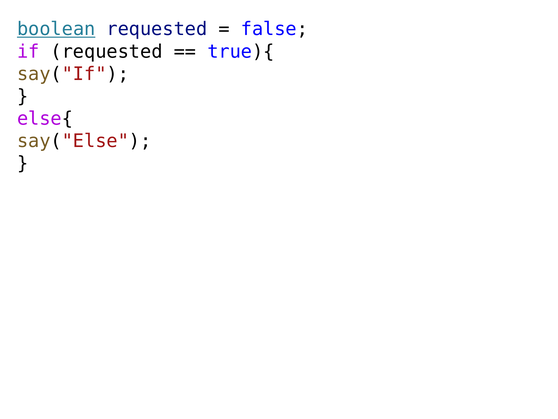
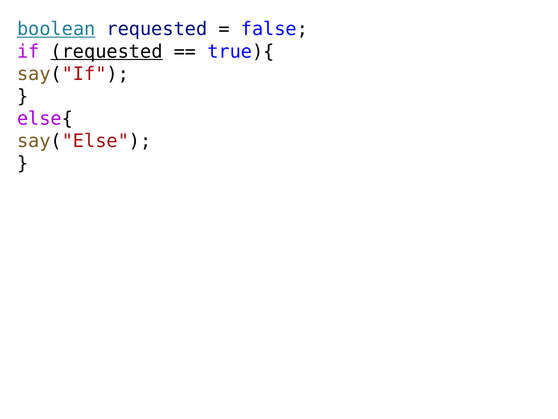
requested underline: none -> present (107, 51)
